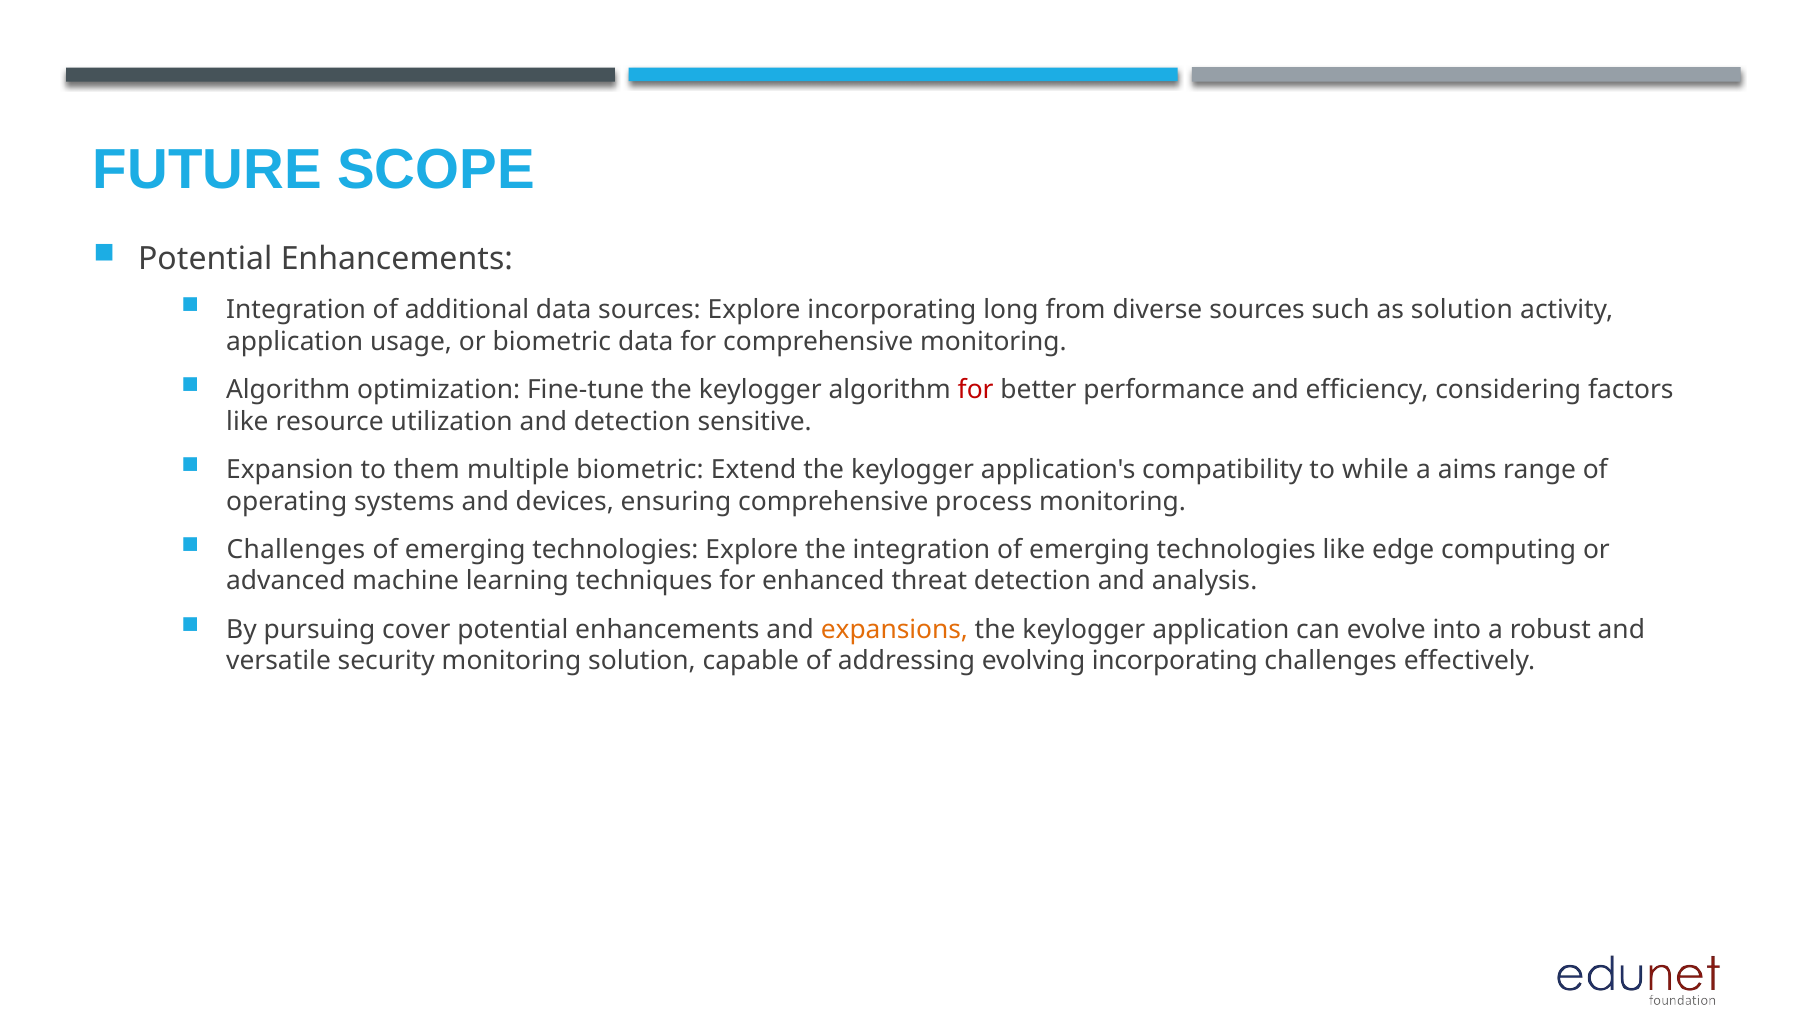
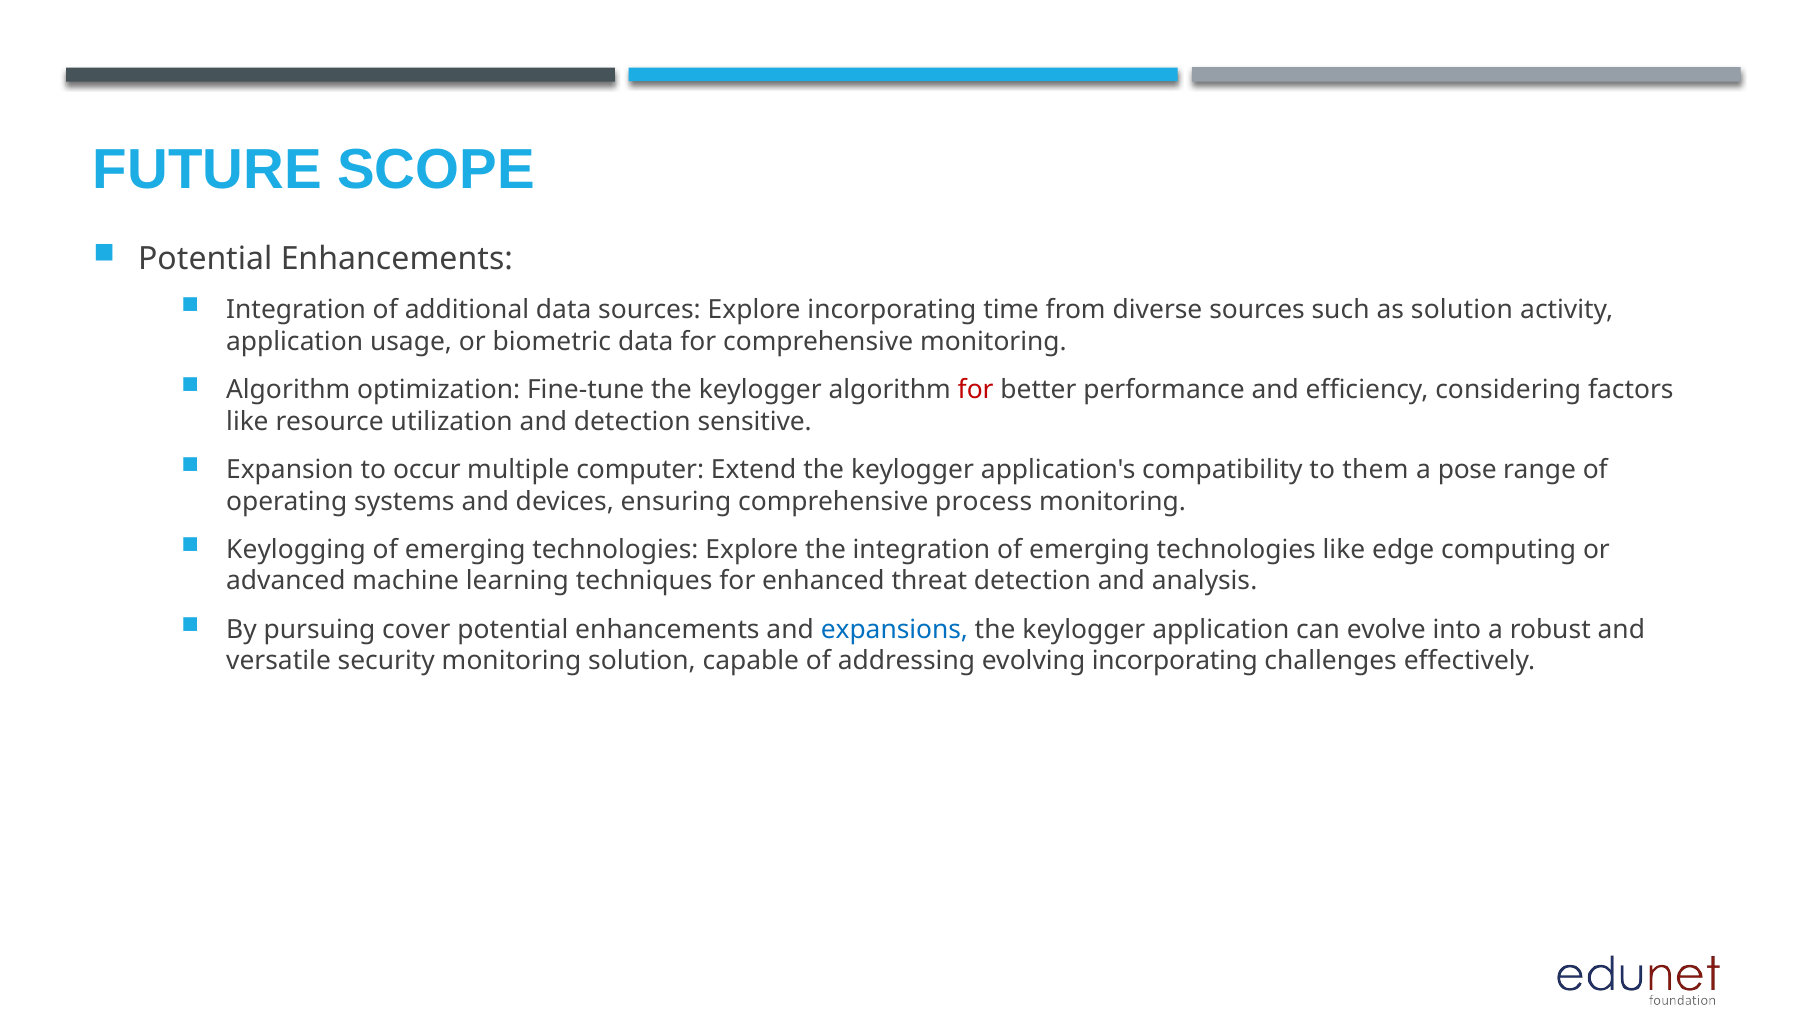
long: long -> time (1011, 310)
them: them -> occur (427, 470)
multiple biometric: biometric -> computer (640, 470)
while: while -> them (1375, 470)
aims: aims -> pose (1467, 470)
Challenges: Challenges -> Keylogging (296, 550)
expansions colour: orange -> blue (894, 630)
